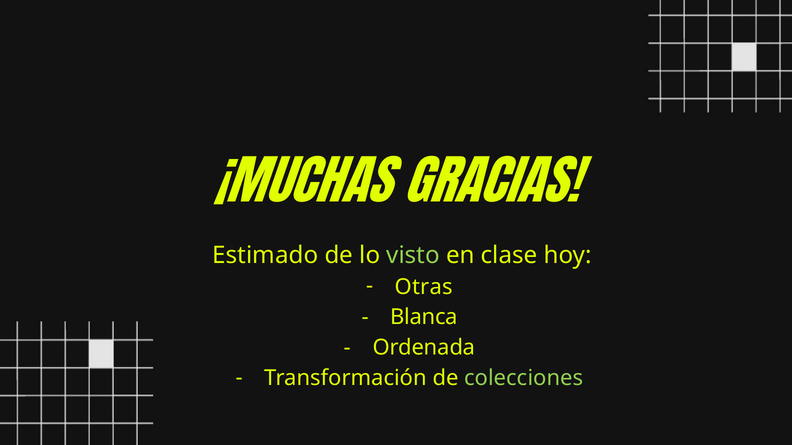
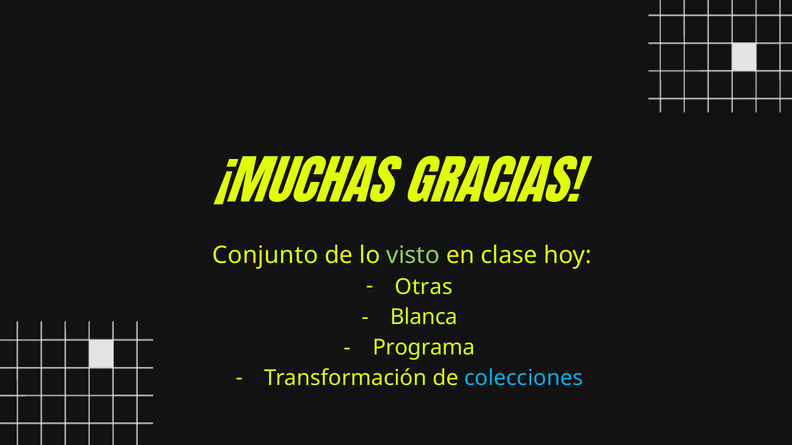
Estimado: Estimado -> Conjunto (265, 256)
Ordenada: Ordenada -> Programa (424, 348)
colecciones colour: light green -> light blue (524, 378)
